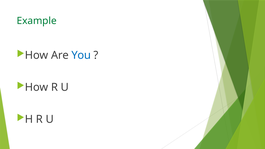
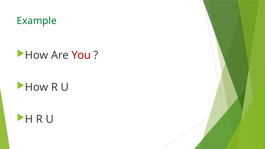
You colour: blue -> red (81, 55)
